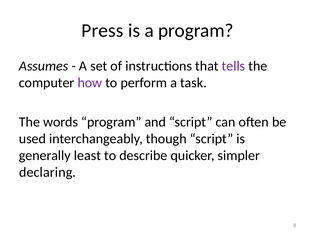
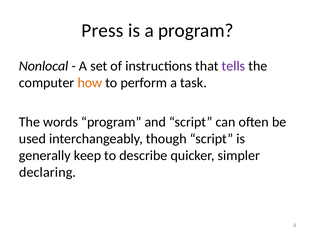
Assumes: Assumes -> Nonlocal (44, 66)
how colour: purple -> orange (90, 83)
least: least -> keep (88, 156)
